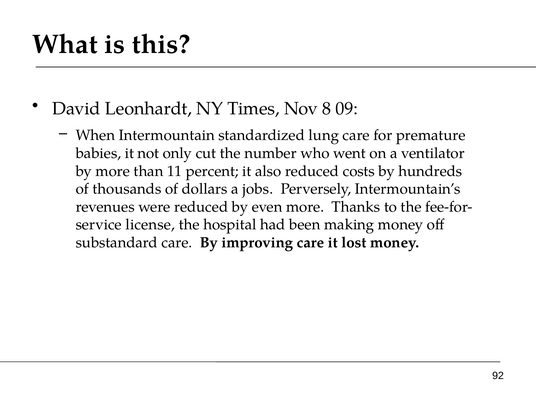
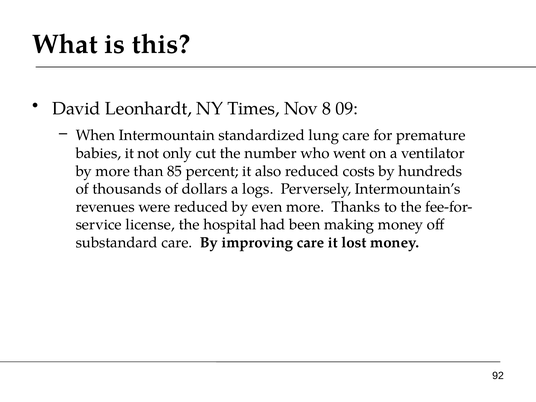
11: 11 -> 85 (175, 171)
jobs: jobs -> logs (258, 189)
